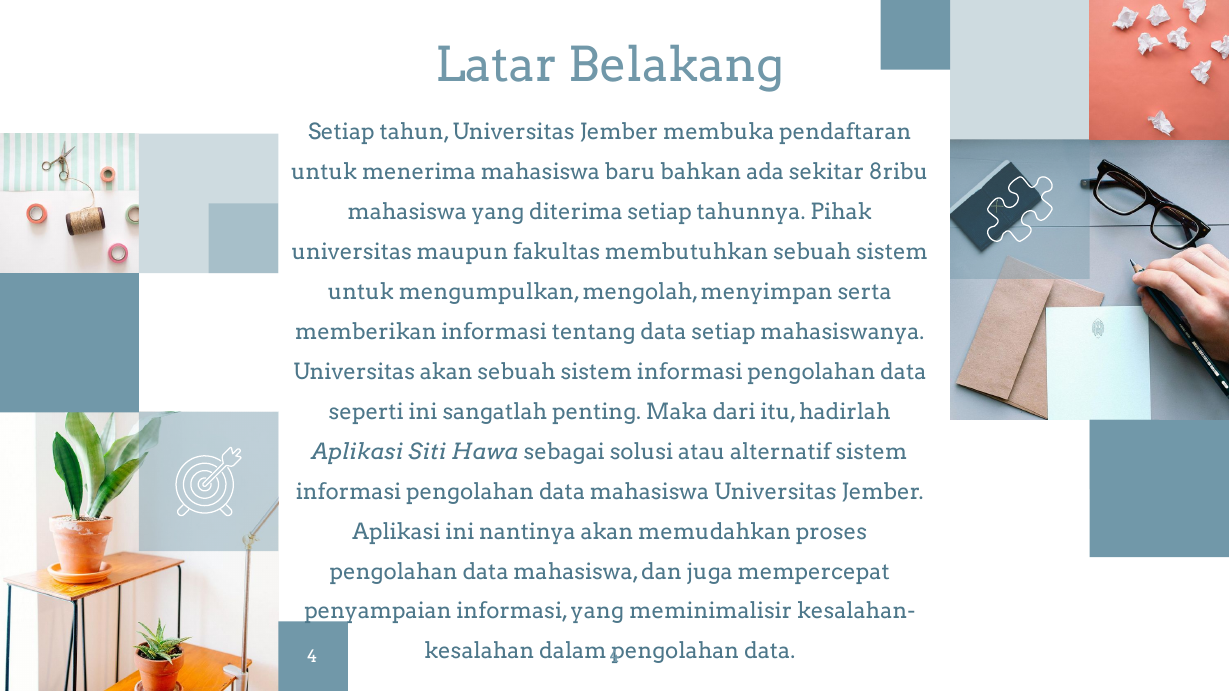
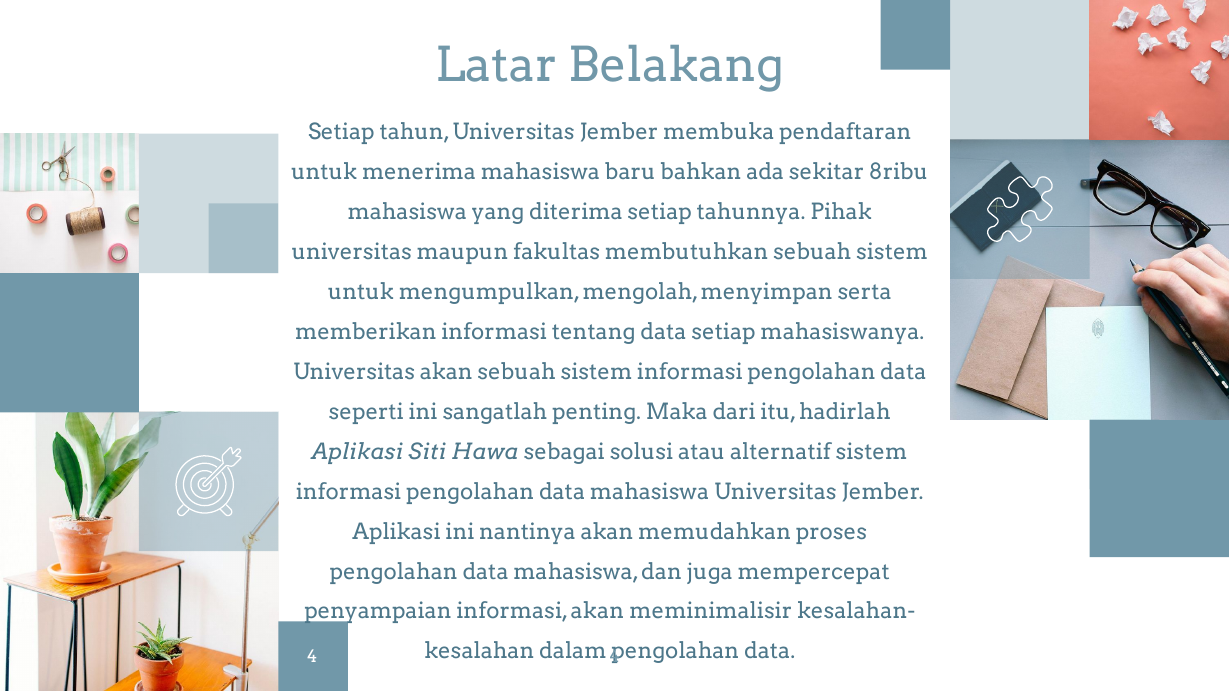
informasi yang: yang -> akan (597, 612)
